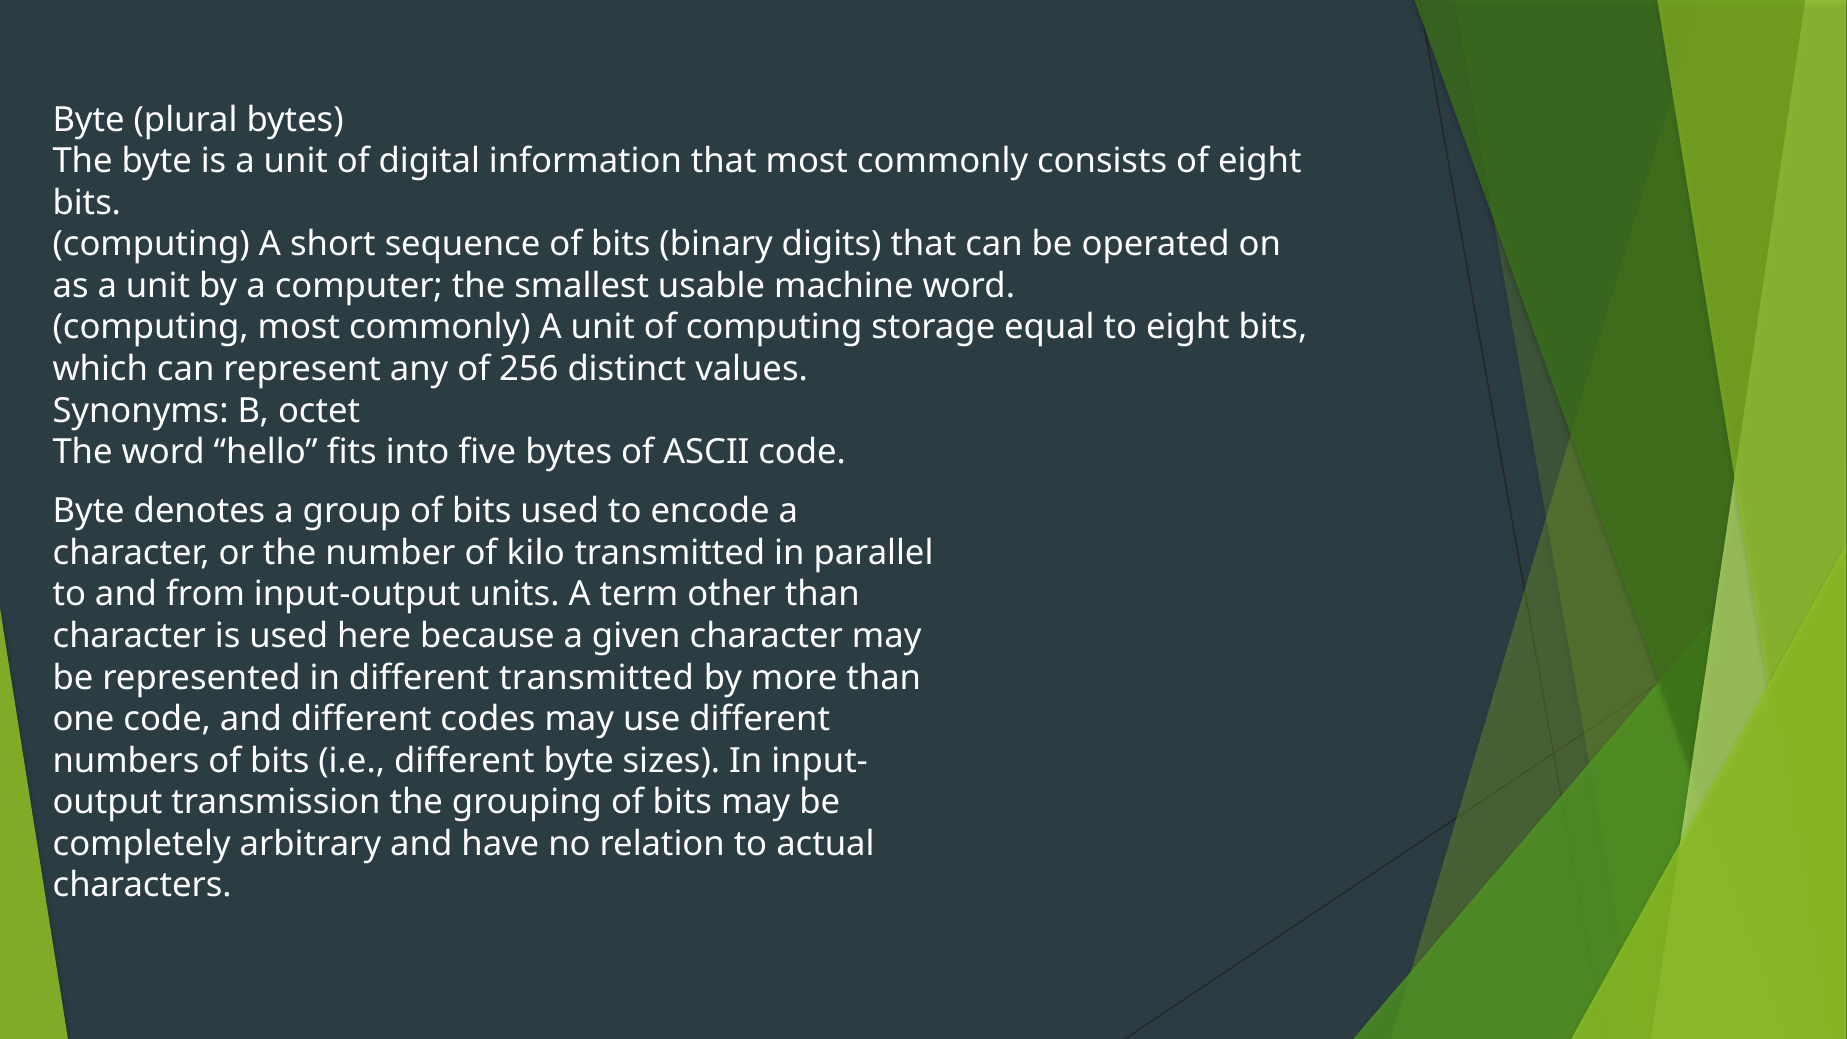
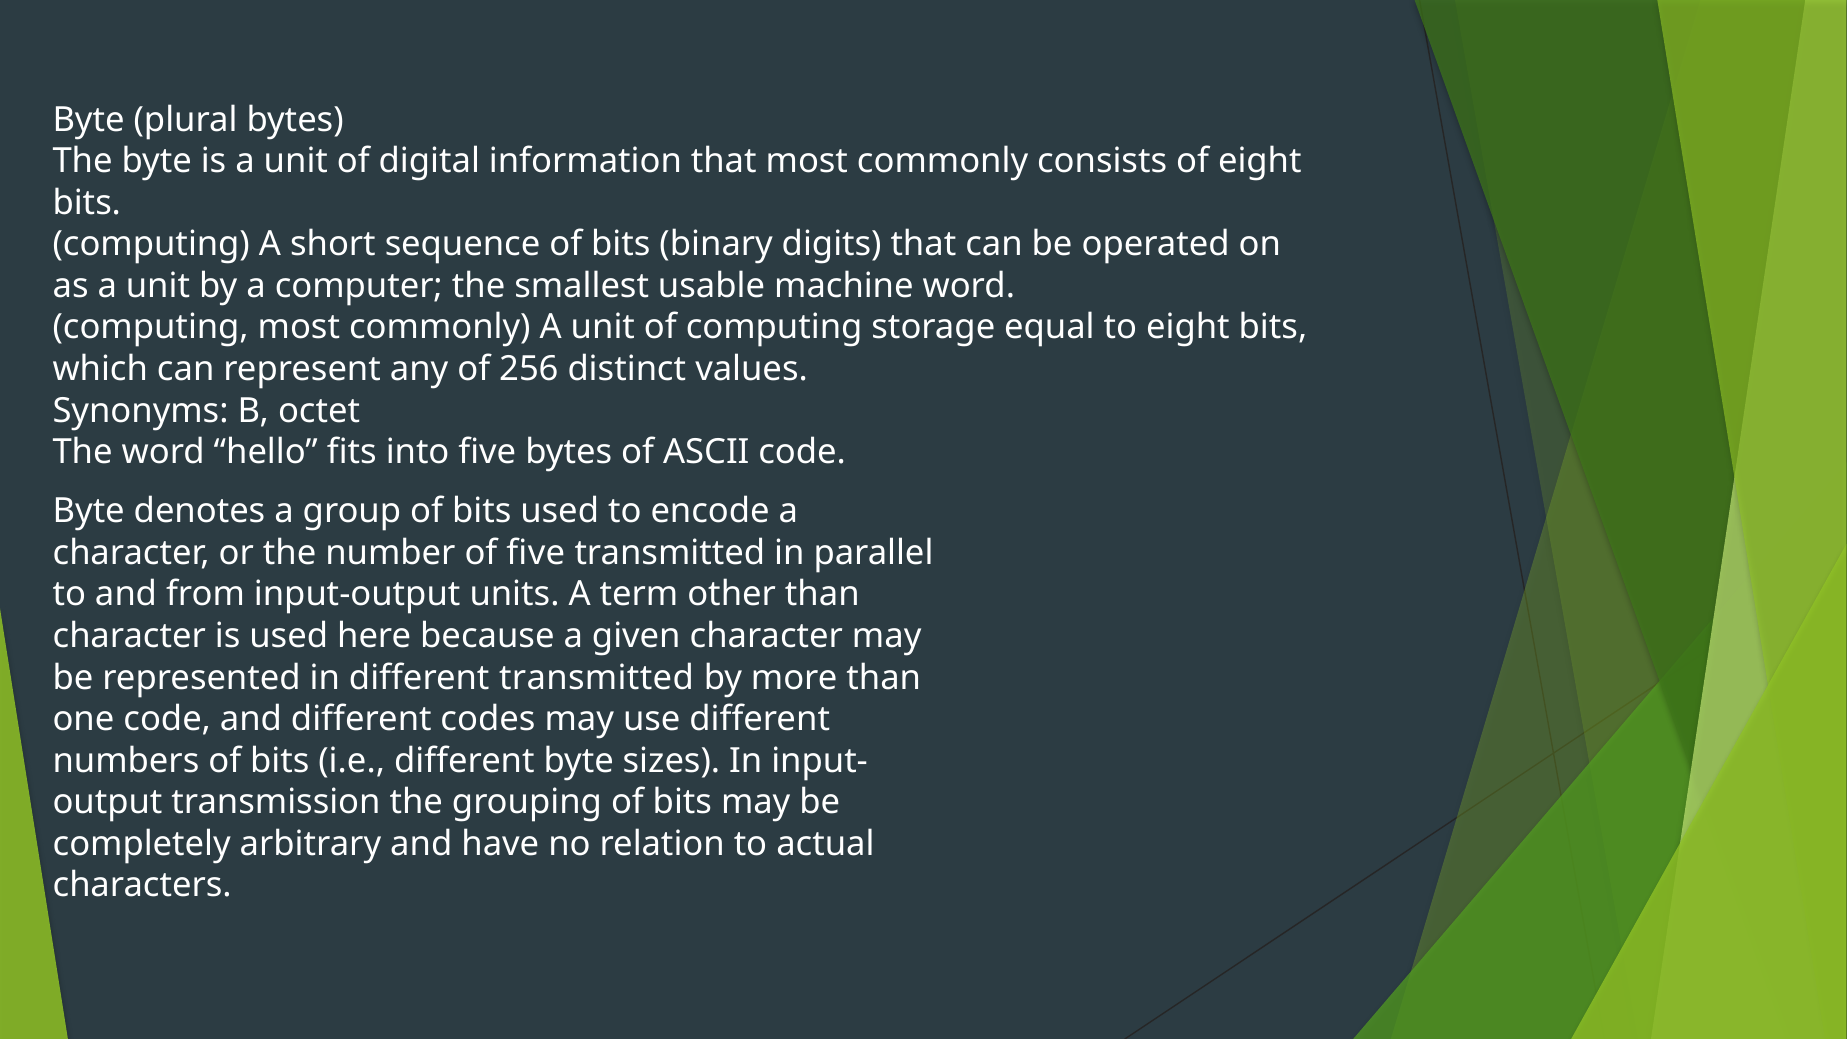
of kilo: kilo -> five (536, 553)
